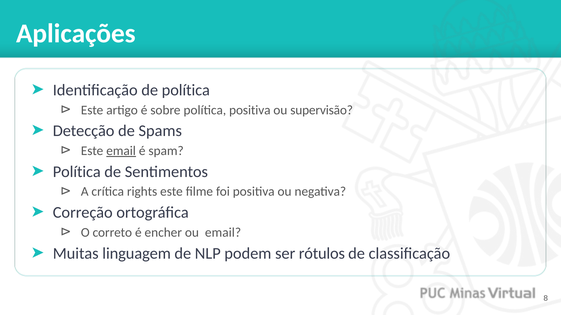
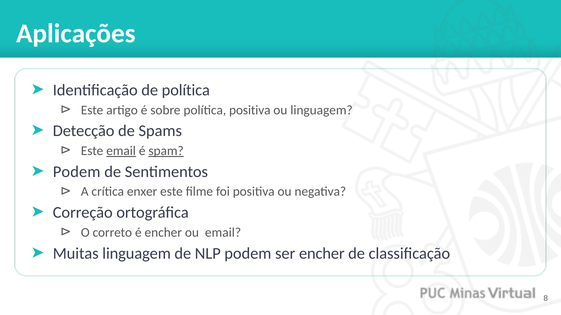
ou supervisão: supervisão -> linguagem (322, 110)
spam underline: none -> present (166, 151)
Política: Política -> Podem (77, 172)
rights: rights -> enxer (142, 192)
ser rótulos: rótulos -> encher (322, 254)
